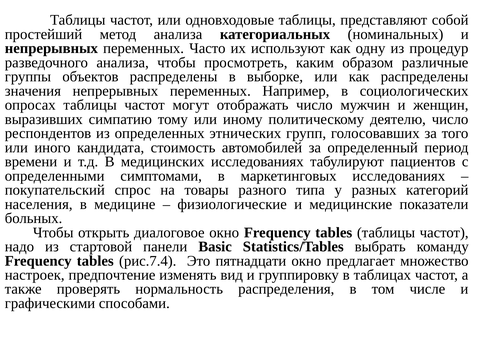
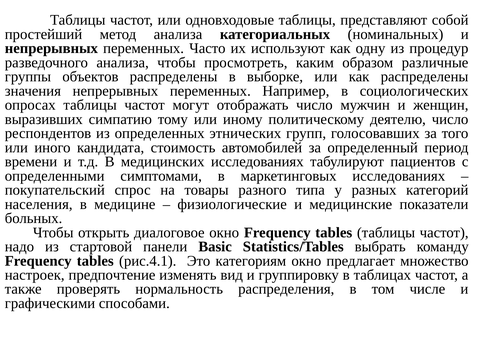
рис.7.4: рис.7.4 -> рис.4.1 (148, 261)
пятнадцати: пятнадцати -> категориям (251, 261)
